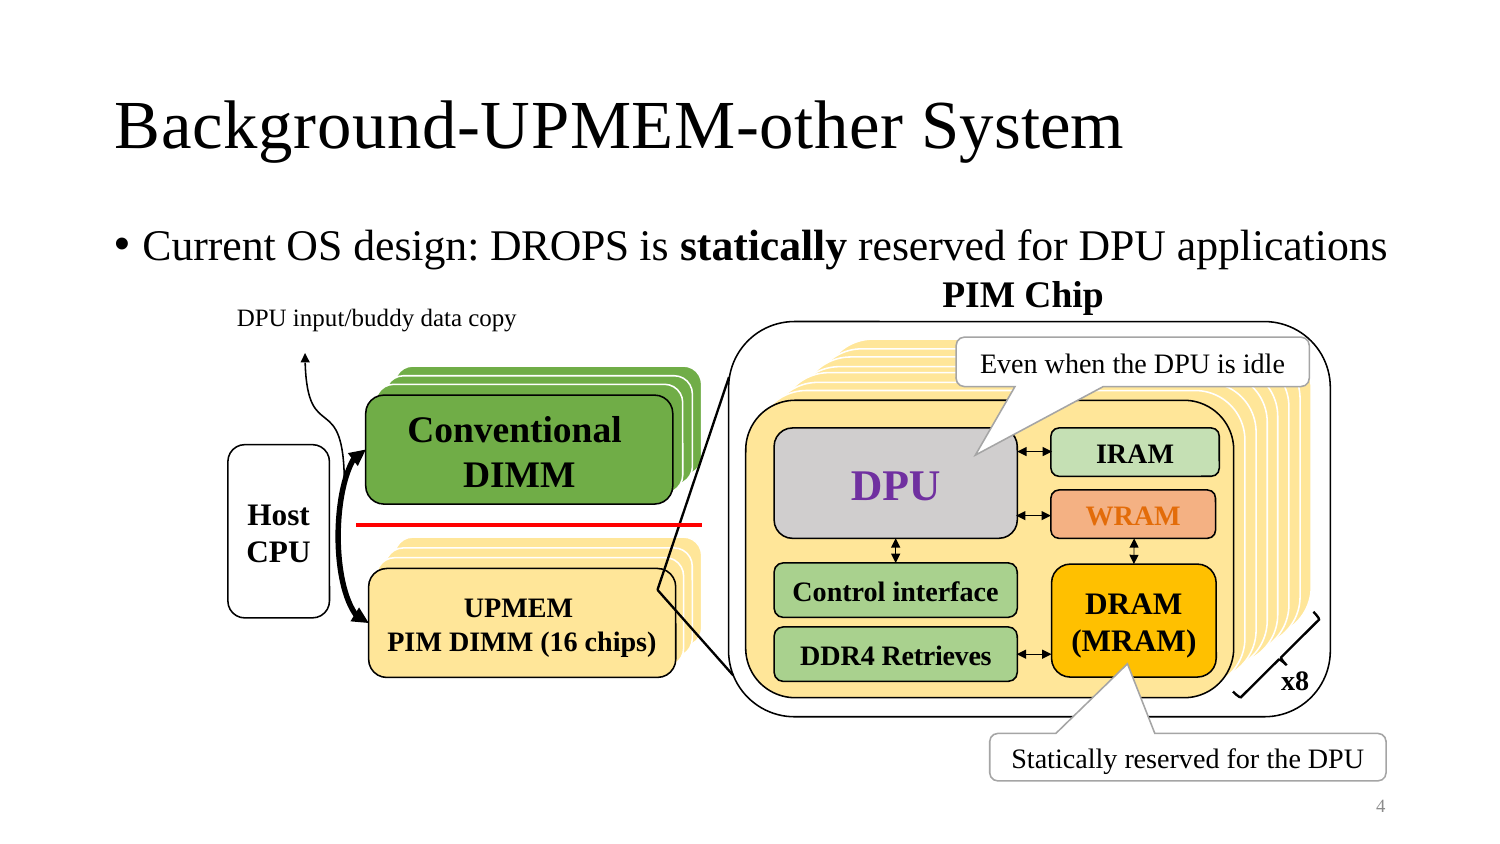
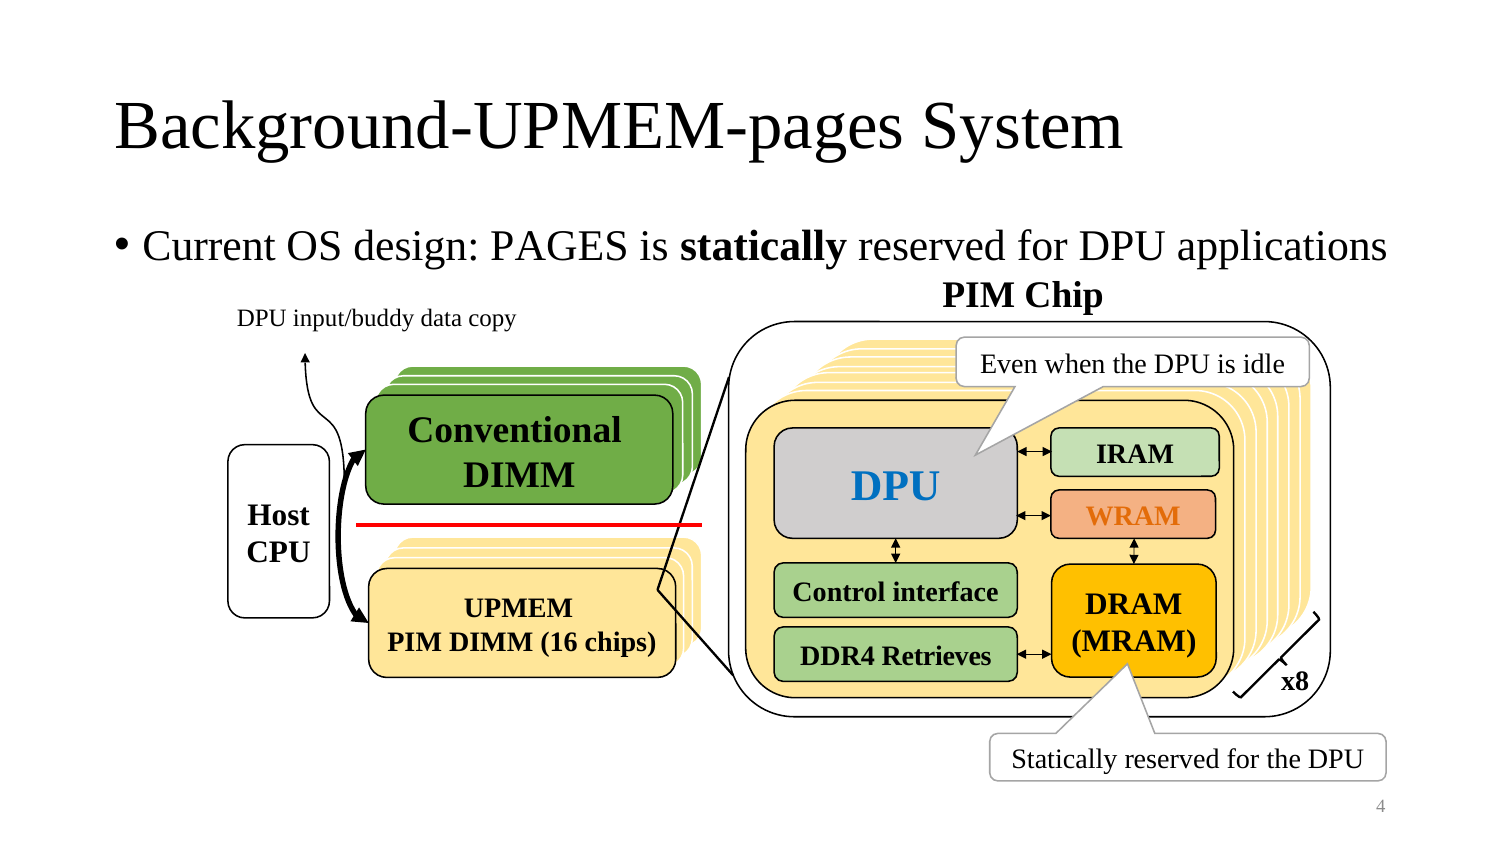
Background-UPMEM-other: Background-UPMEM-other -> Background-UPMEM-pages (510, 126)
DROPS: DROPS -> PAGES (559, 246)
DPU colour: purple -> blue (896, 486)
